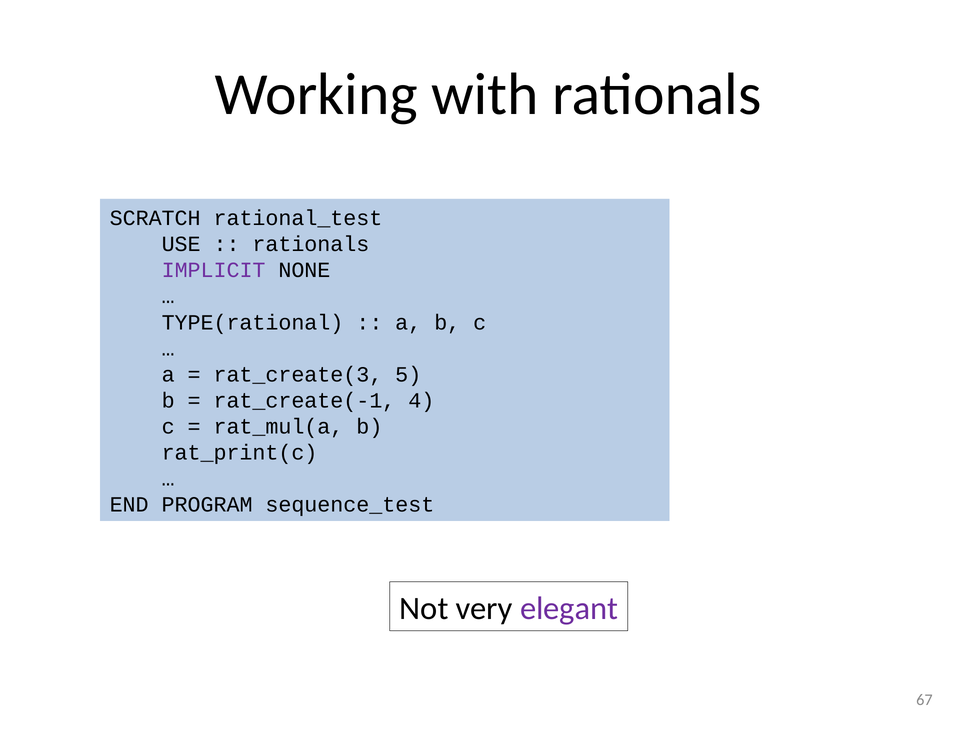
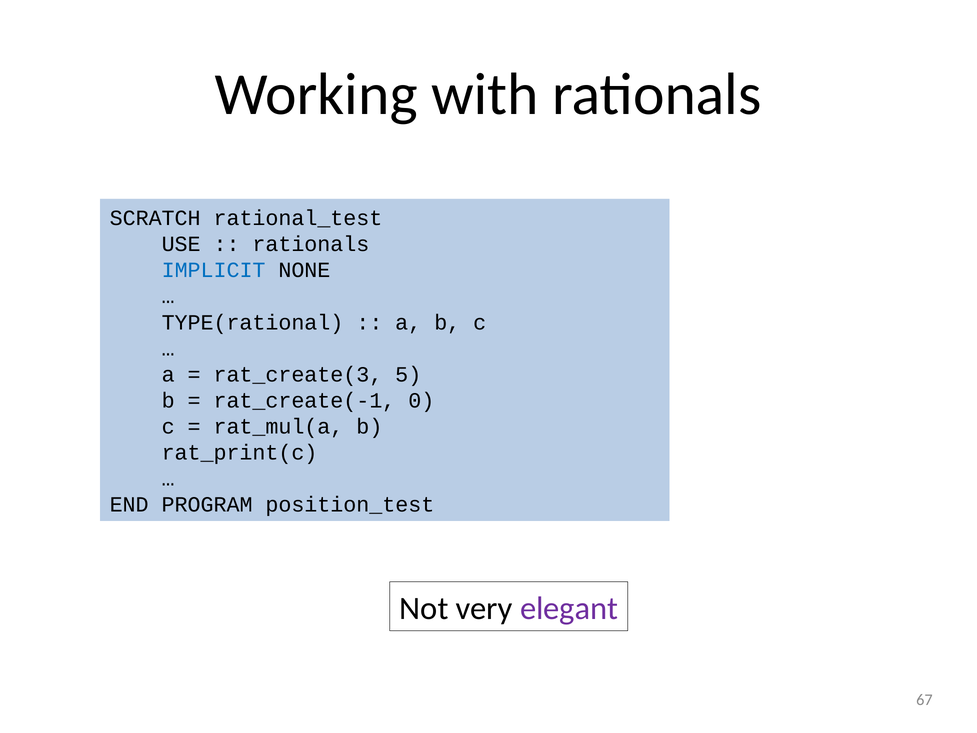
IMPLICIT colour: purple -> blue (214, 270)
4: 4 -> 0 (421, 400)
sequence_test: sequence_test -> position_test (350, 505)
